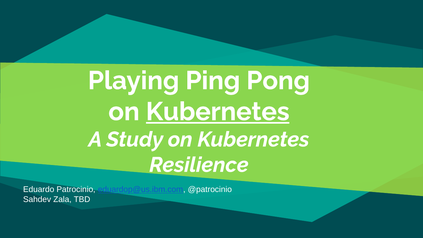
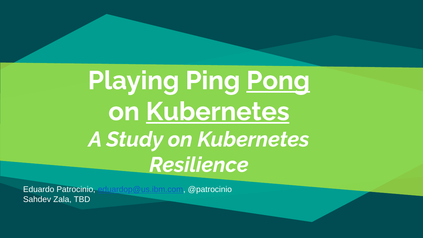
Pong underline: none -> present (278, 81)
